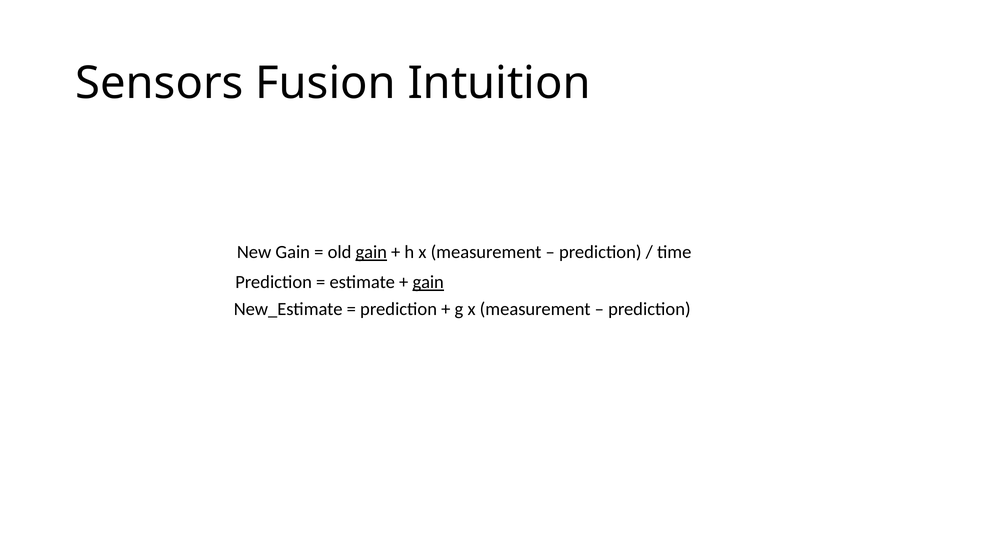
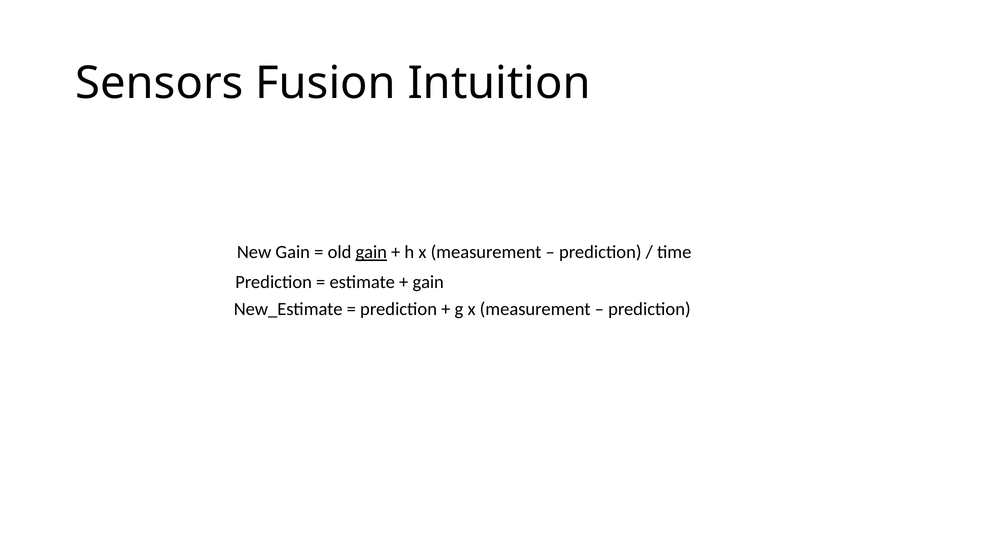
gain underline: present -> none (428, 282)
